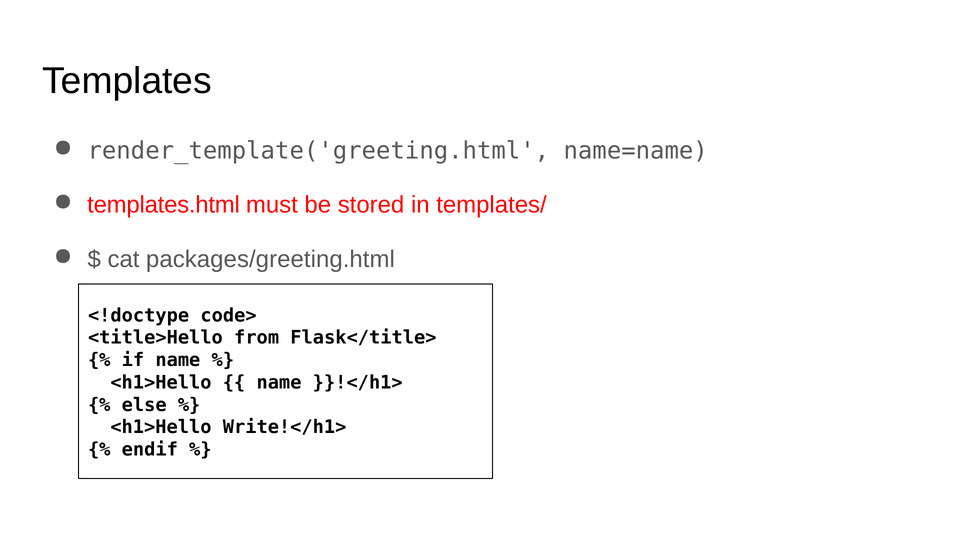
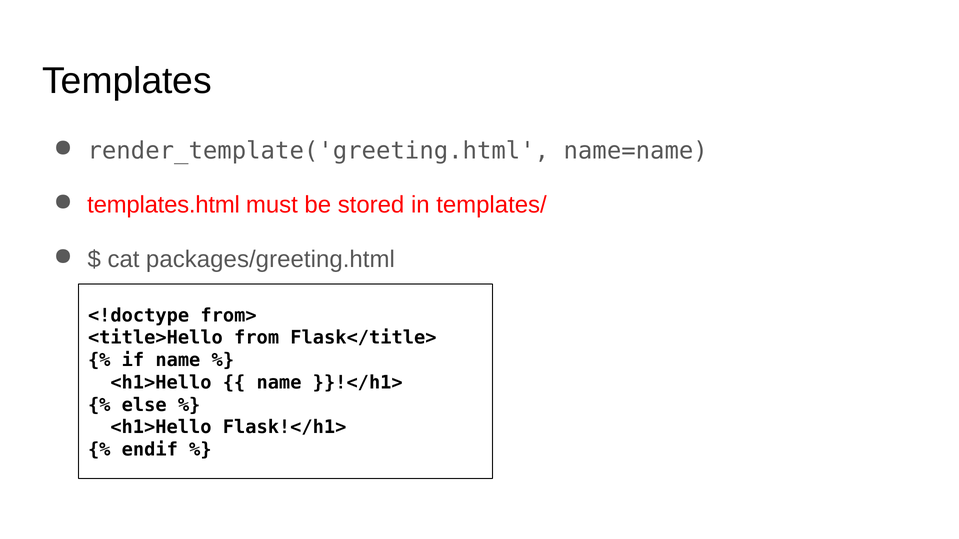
code>: code> -> from> (229, 316)
Write!</h1>: Write!</h1> -> Flask!</h1> (285, 428)
